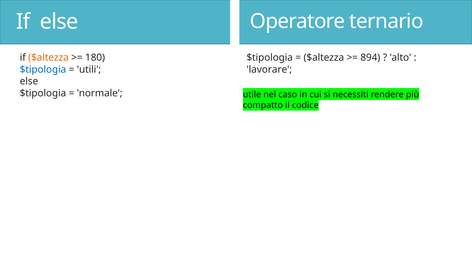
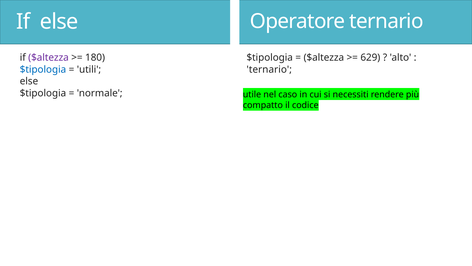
$altezza colour: orange -> purple (49, 58)
894: 894 -> 629 (370, 58)
lavorare: lavorare -> ternario (269, 69)
